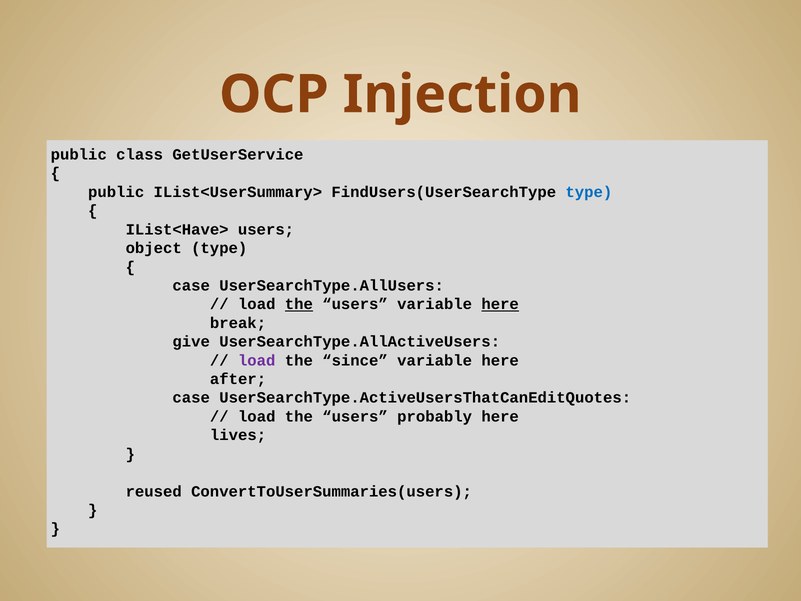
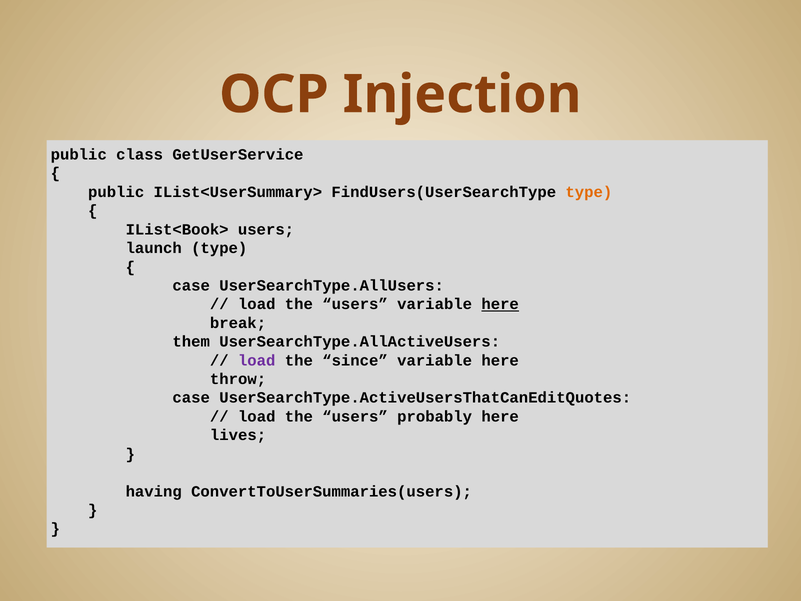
type colour: blue -> orange (589, 192)
IList<Have>: IList<Have> -> IList<Book> (177, 229)
object: object -> launch (154, 248)
the underline: present -> none (299, 304)
give: give -> them (191, 342)
after: after -> throw (238, 379)
reused: reused -> having (154, 491)
